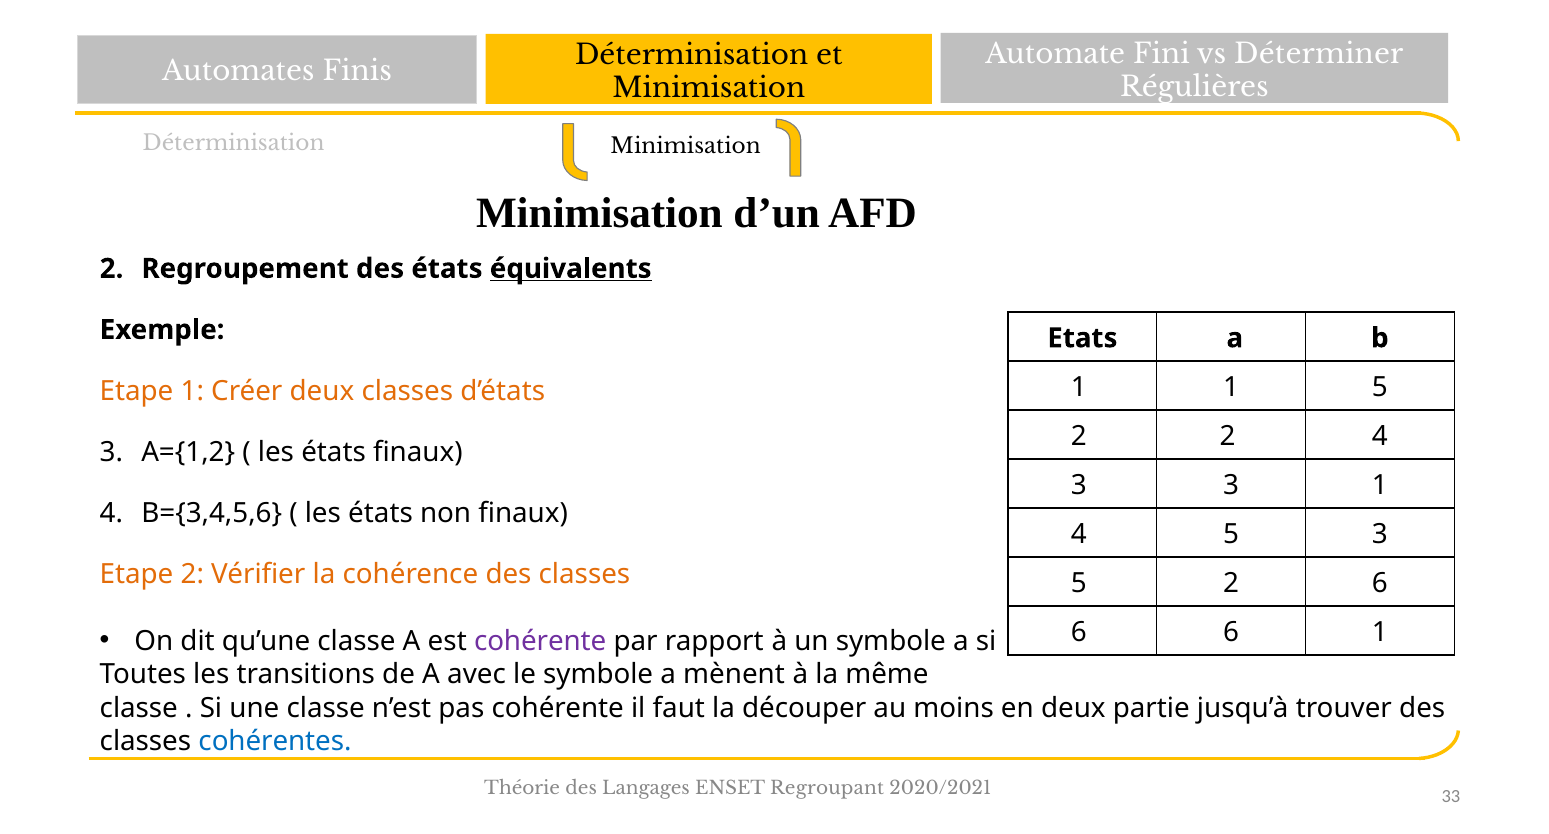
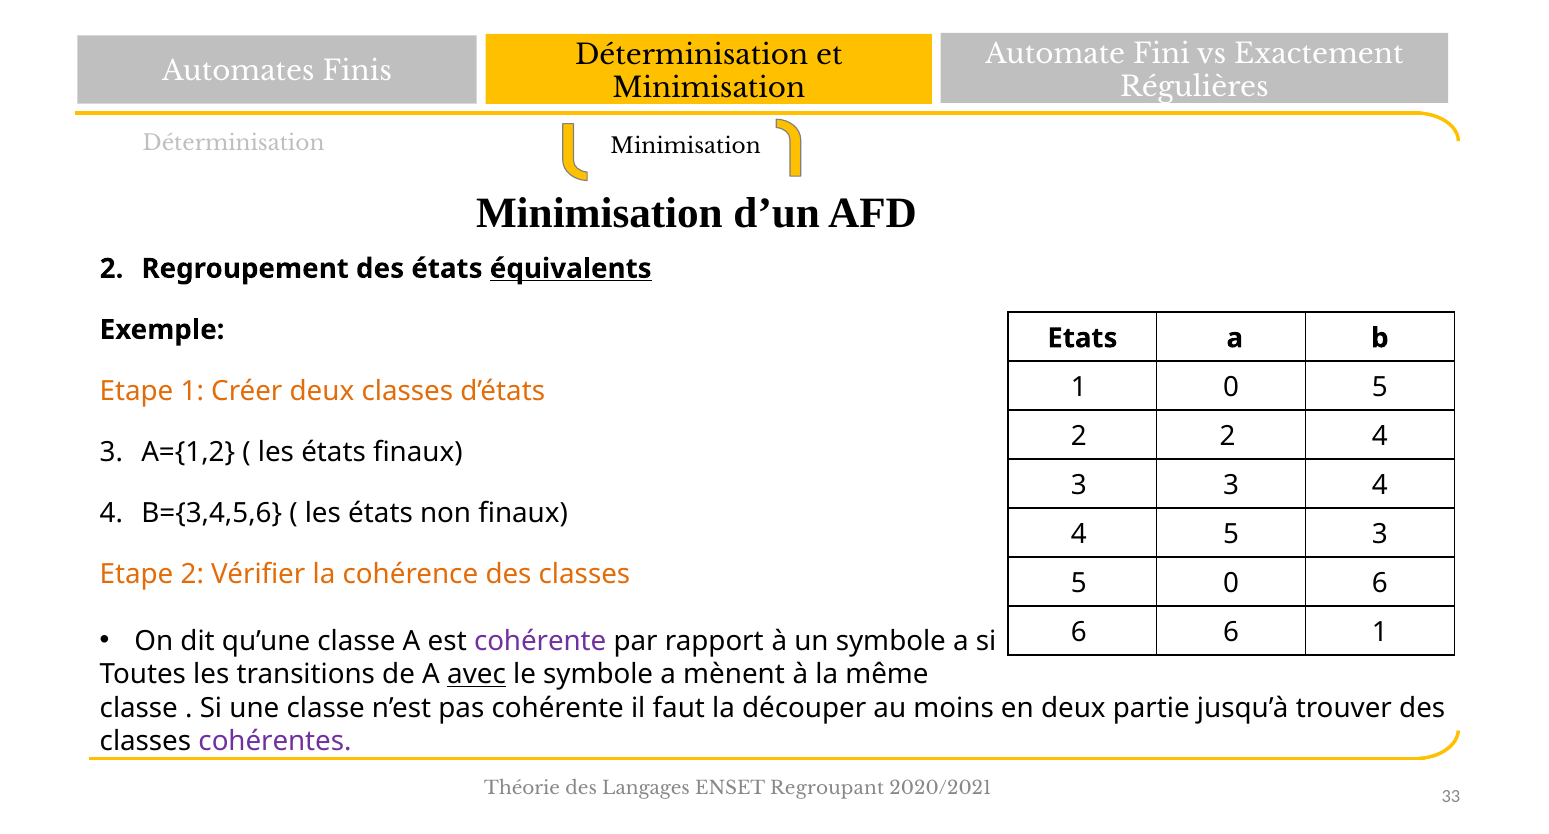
Déterminer: Déterminer -> Exactement (1319, 54)
1 1: 1 -> 0 (1231, 387)
3 1: 1 -> 4 (1380, 485)
2: 2 -> 0 (1231, 583)
avec underline: none -> present (477, 674)
cohérentes colour: blue -> purple (275, 741)
